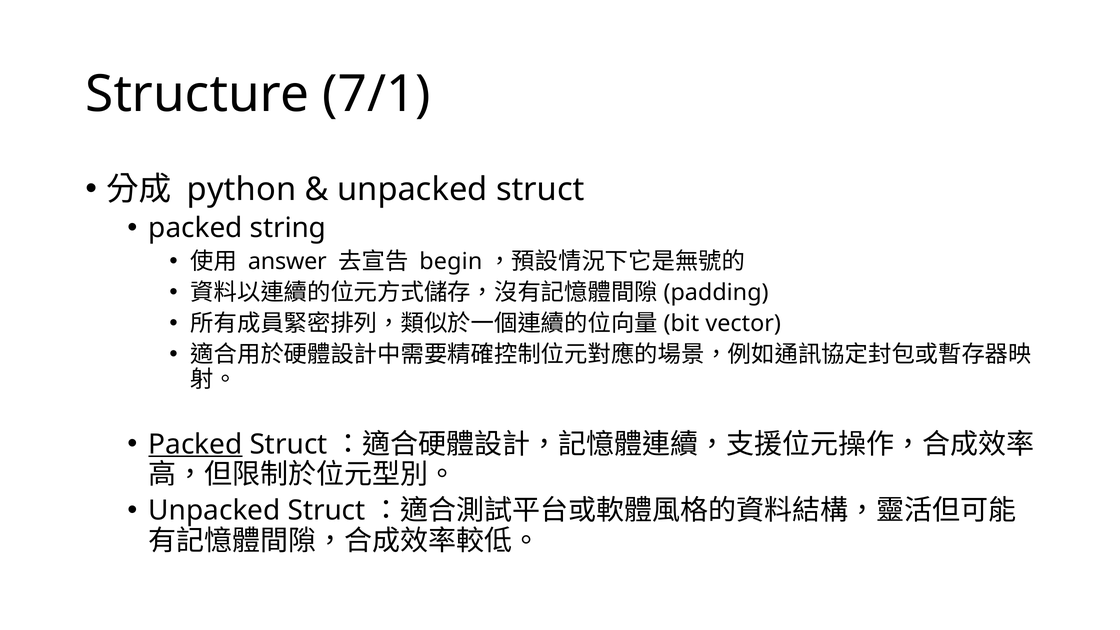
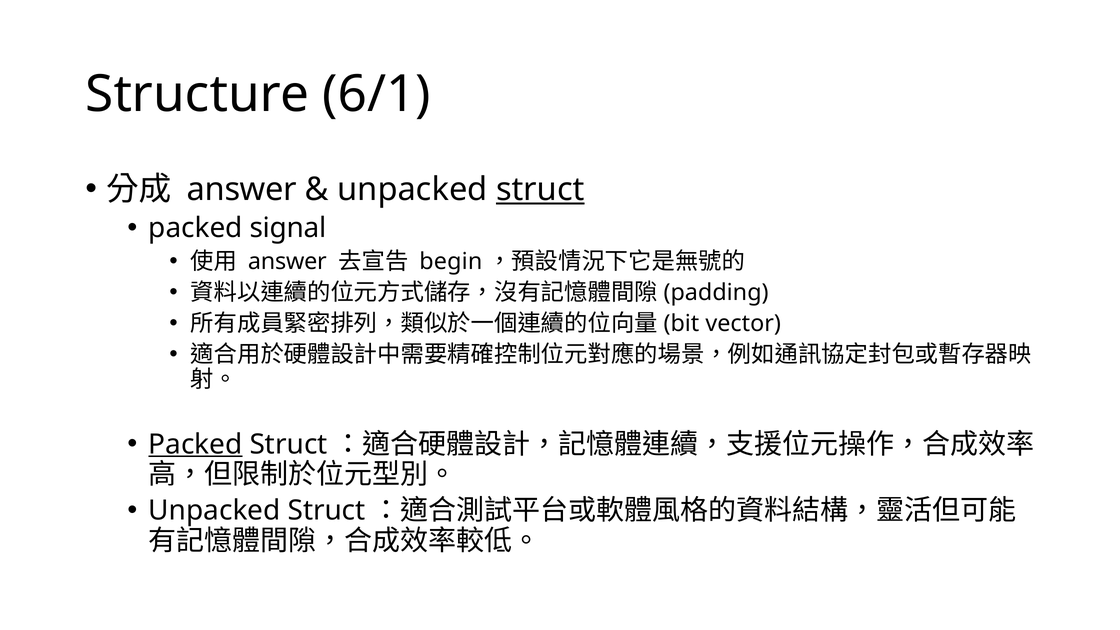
7/1: 7/1 -> 6/1 (377, 94)
python: python -> answer (242, 189)
struct underline: none -> present (540, 189)
string: string -> signal (288, 228)
